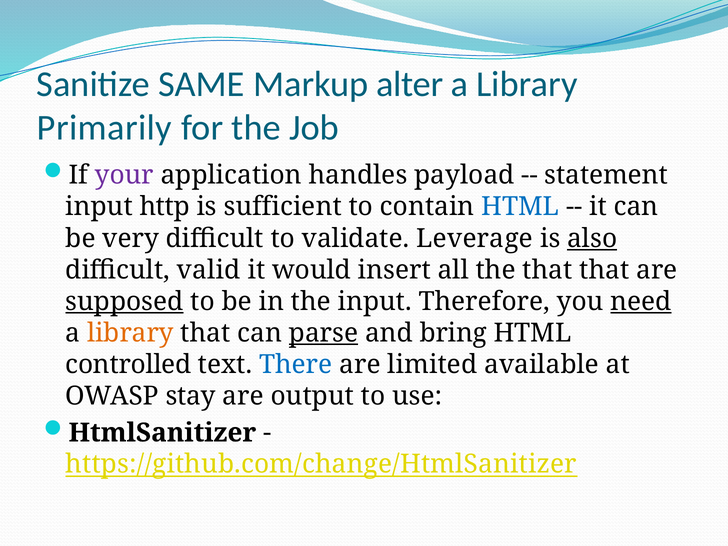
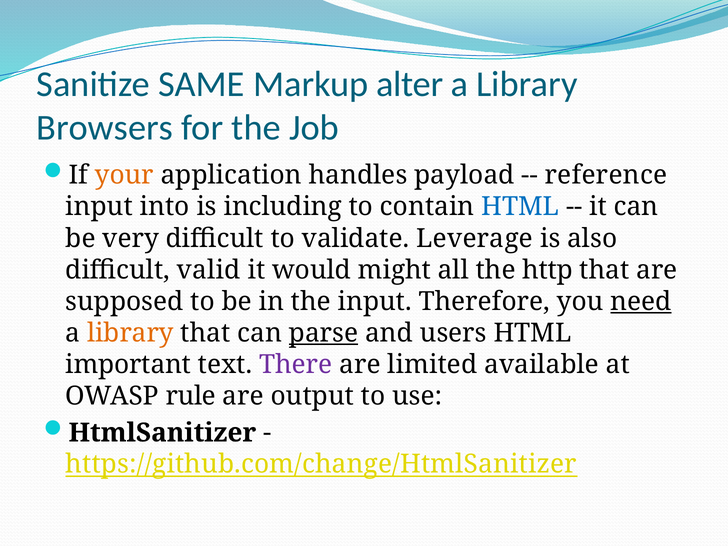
Primarily: Primarily -> Browsers (105, 128)
your colour: purple -> orange (124, 175)
statement: statement -> reference (606, 175)
http: http -> into (165, 207)
sufficient: sufficient -> including (283, 207)
also underline: present -> none (592, 238)
insert: insert -> might (394, 270)
the that: that -> http (548, 270)
supposed underline: present -> none (124, 301)
bring: bring -> users (453, 333)
controlled: controlled -> important (128, 364)
There colour: blue -> purple (296, 364)
stay: stay -> rule (191, 396)
